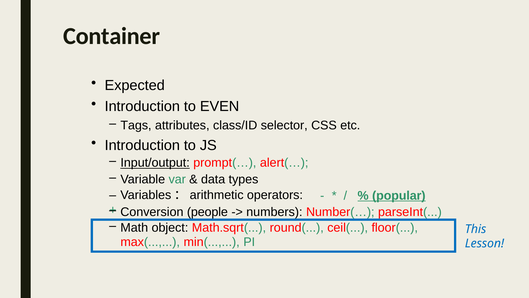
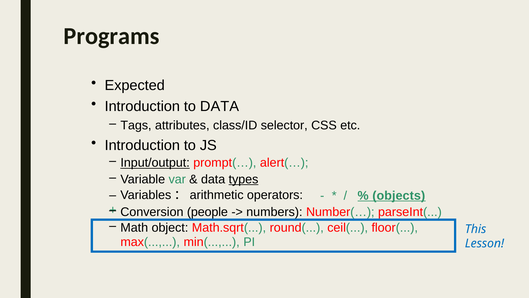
Container: Container -> Programs (111, 36)
to EVEN: EVEN -> DATA (220, 106)
types underline: none -> present (244, 179)
popular: popular -> objects (399, 195)
